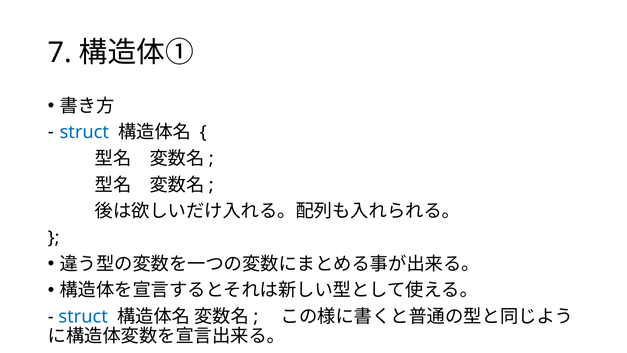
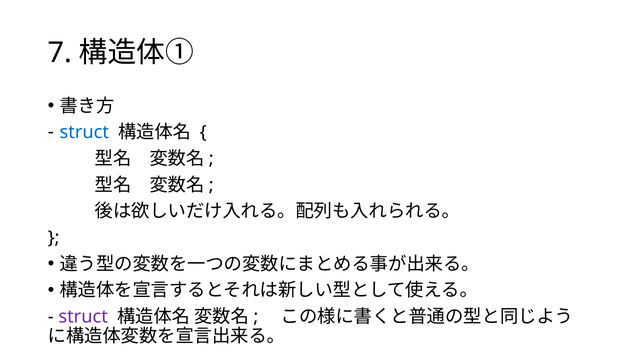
struct colour: blue -> purple (83, 316)
